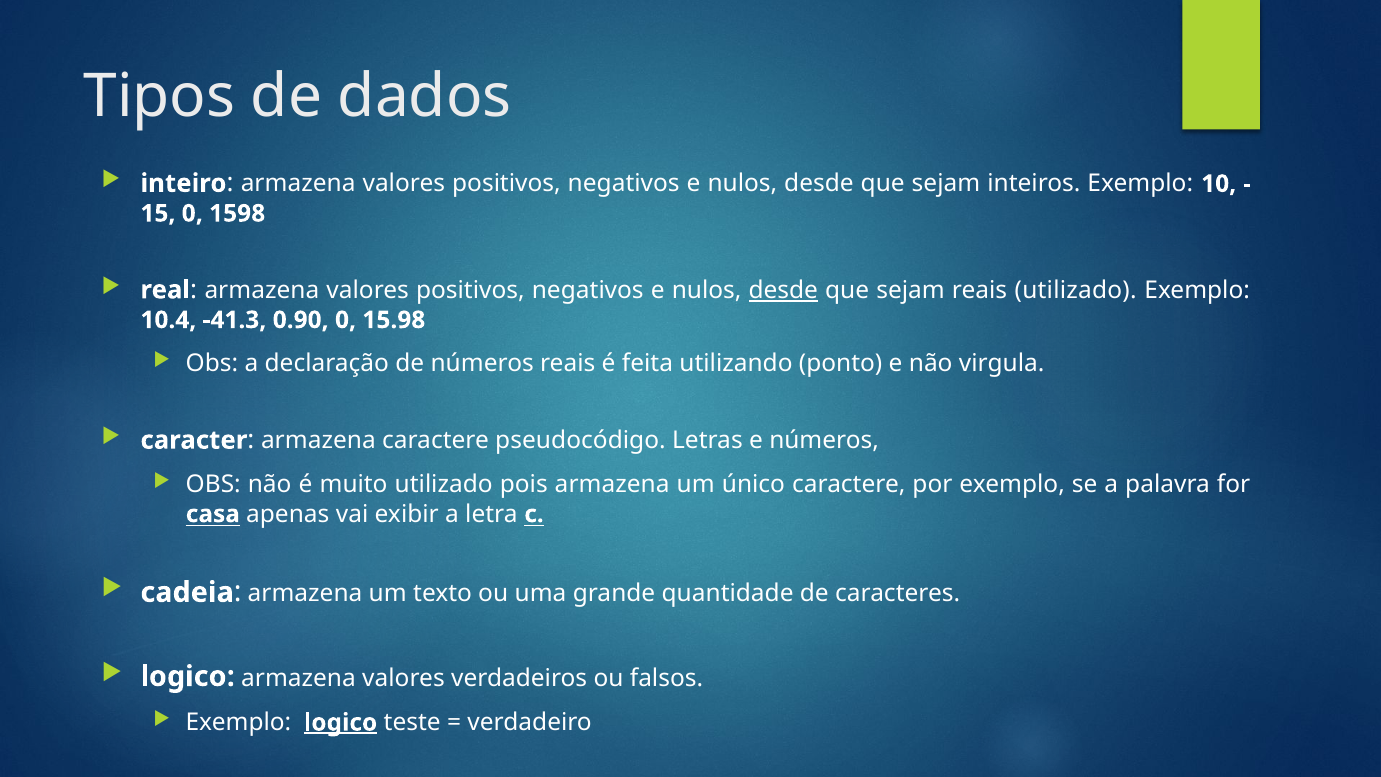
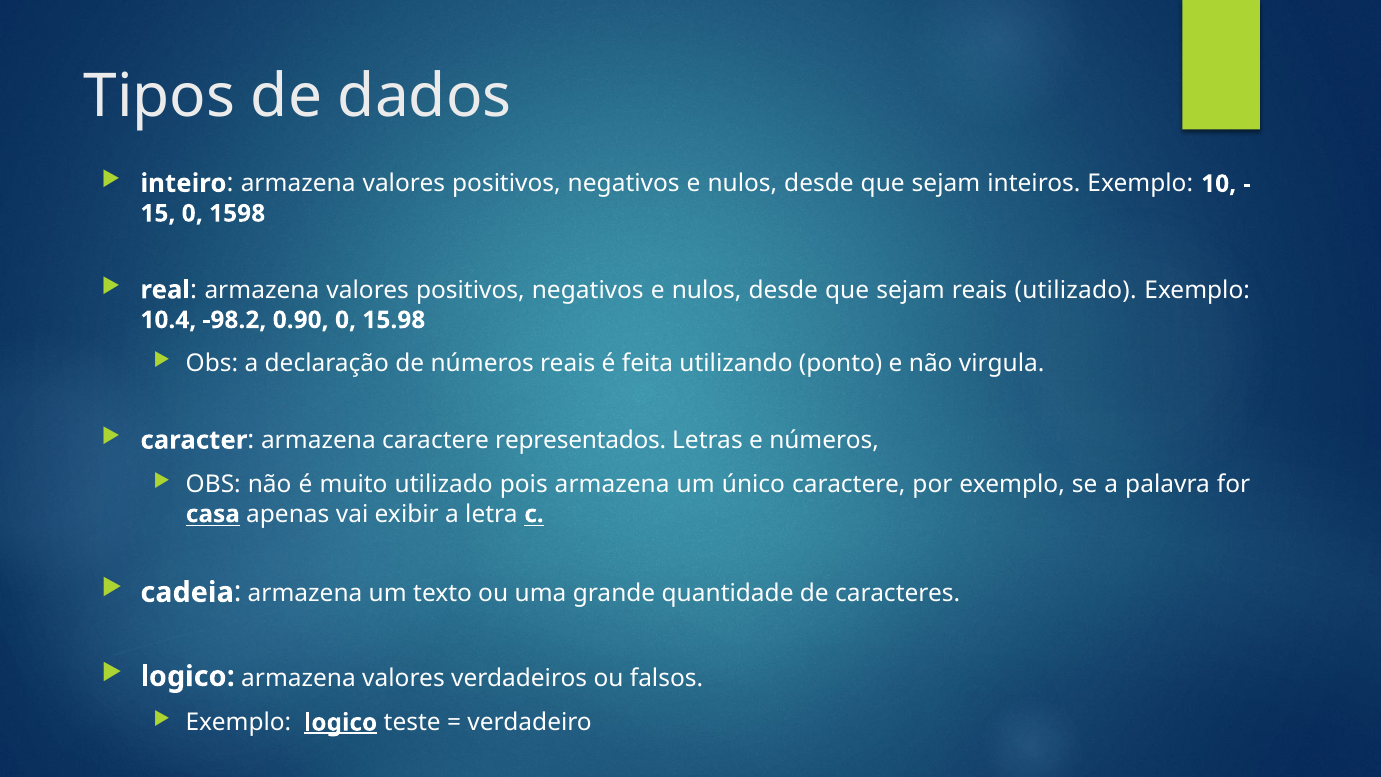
desde underline: present -> none (783, 290)
-41.3: -41.3 -> -98.2 (234, 320)
pseudocódigo: pseudocódigo -> representados (581, 441)
